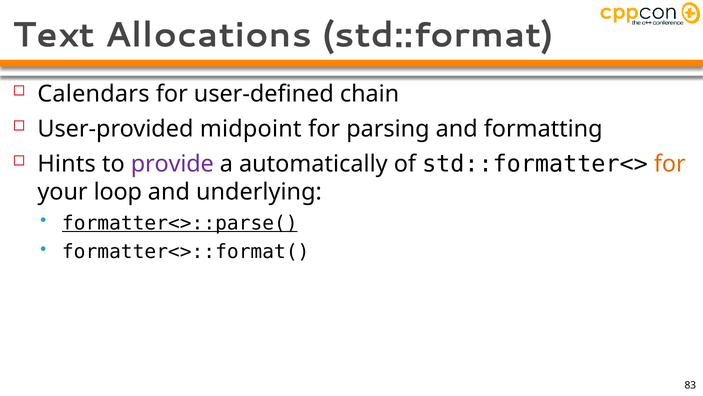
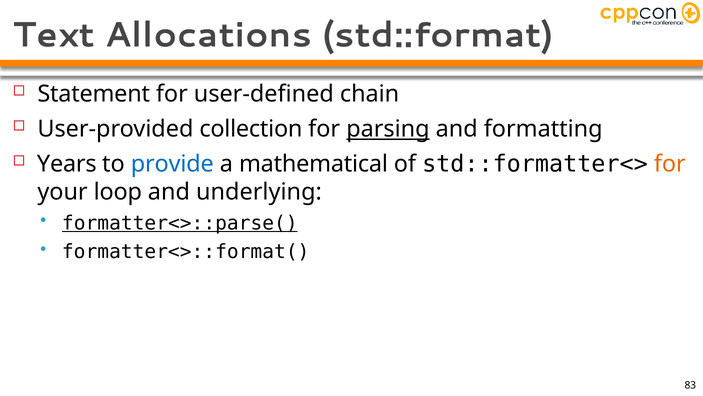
Calendars: Calendars -> Statement (94, 94)
midpoint: midpoint -> collection (251, 129)
parsing underline: none -> present (388, 129)
Hints: Hints -> Years (67, 164)
provide colour: purple -> blue (172, 164)
automatically: automatically -> mathematical (313, 164)
